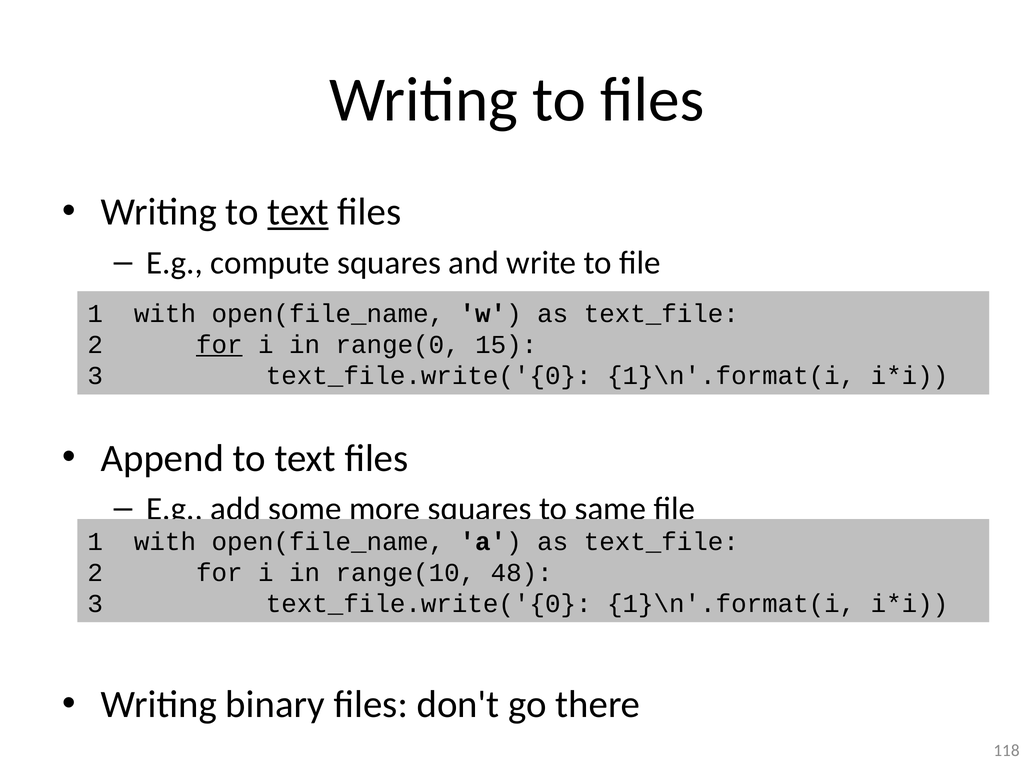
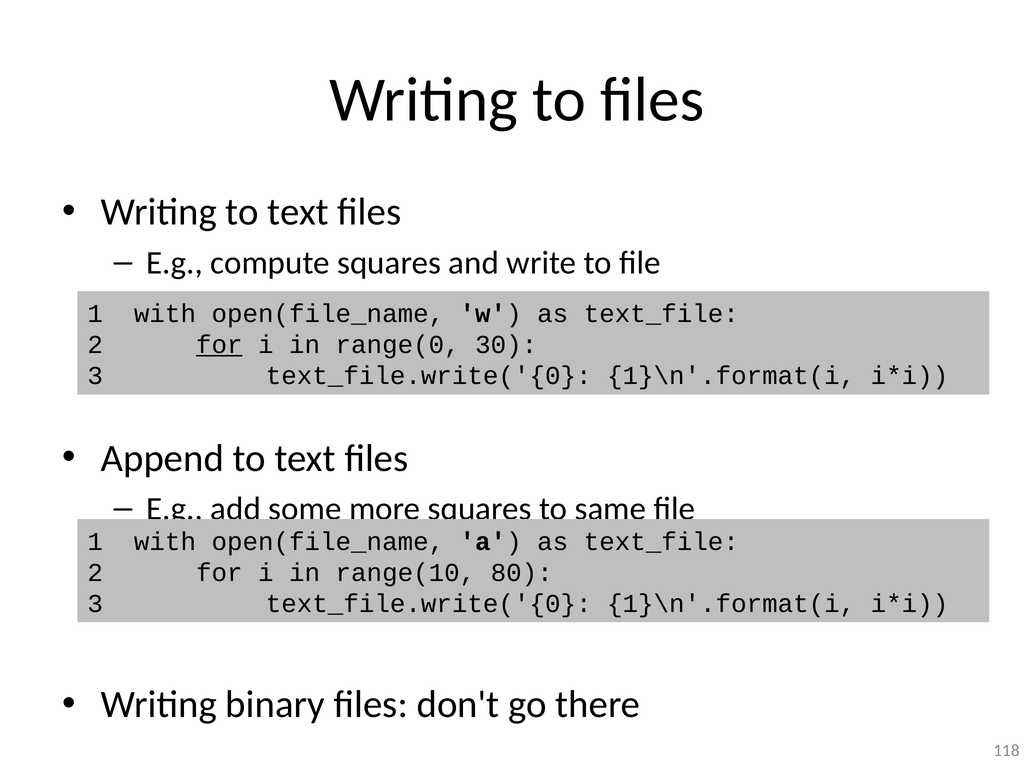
text underline: present -> none (298, 212)
15: 15 -> 30 (506, 345)
48: 48 -> 80 (522, 573)
